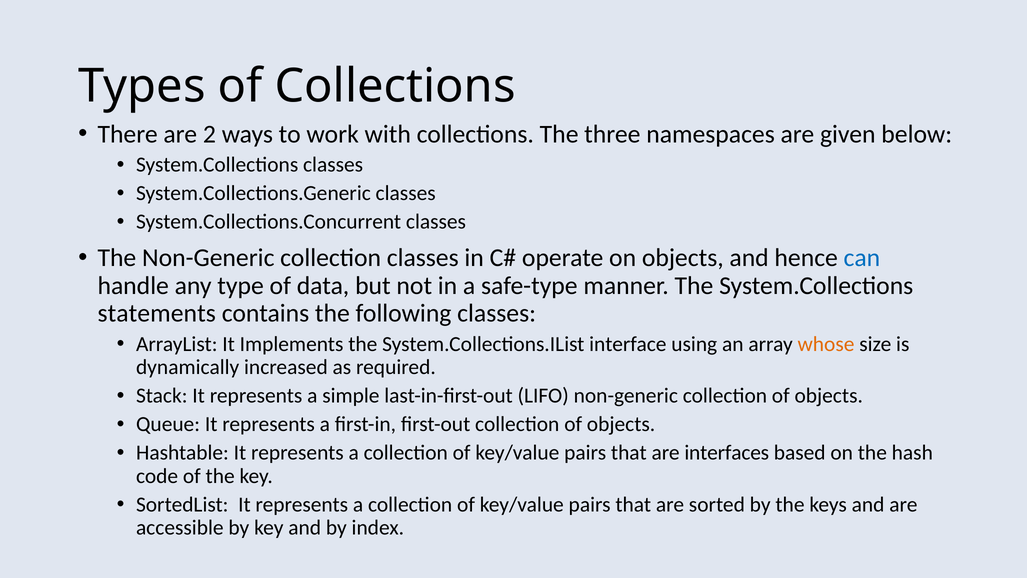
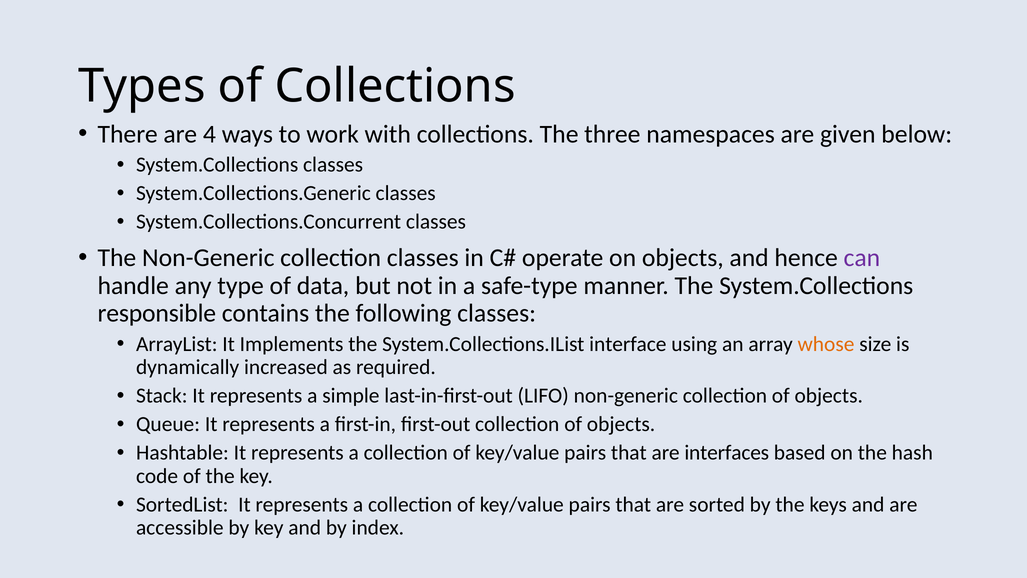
2: 2 -> 4 (209, 134)
can colour: blue -> purple (862, 258)
statements: statements -> responsible (157, 313)
